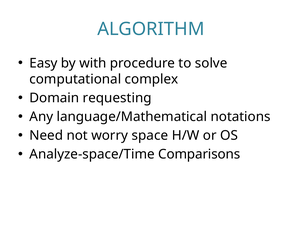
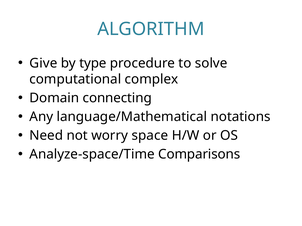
Easy: Easy -> Give (43, 63)
with: with -> type (93, 63)
requesting: requesting -> connecting (117, 98)
